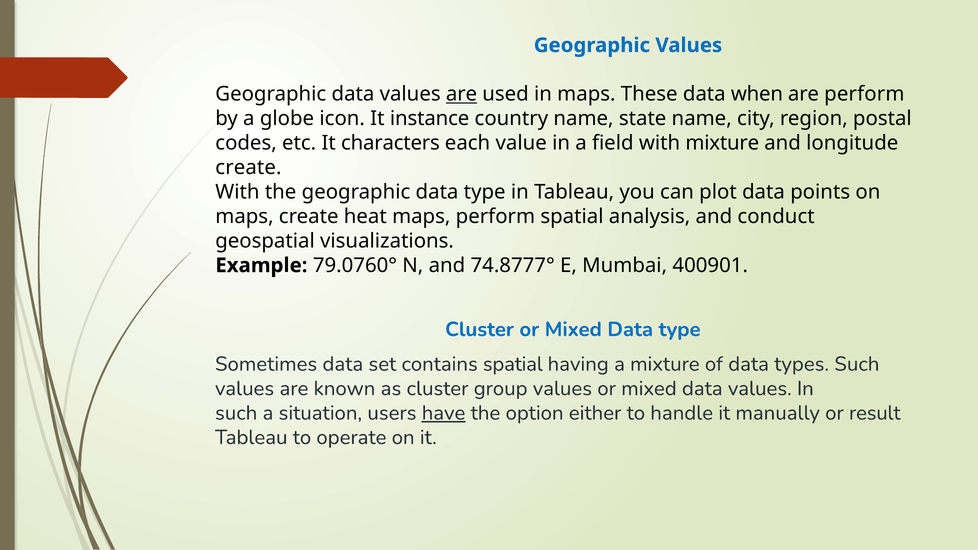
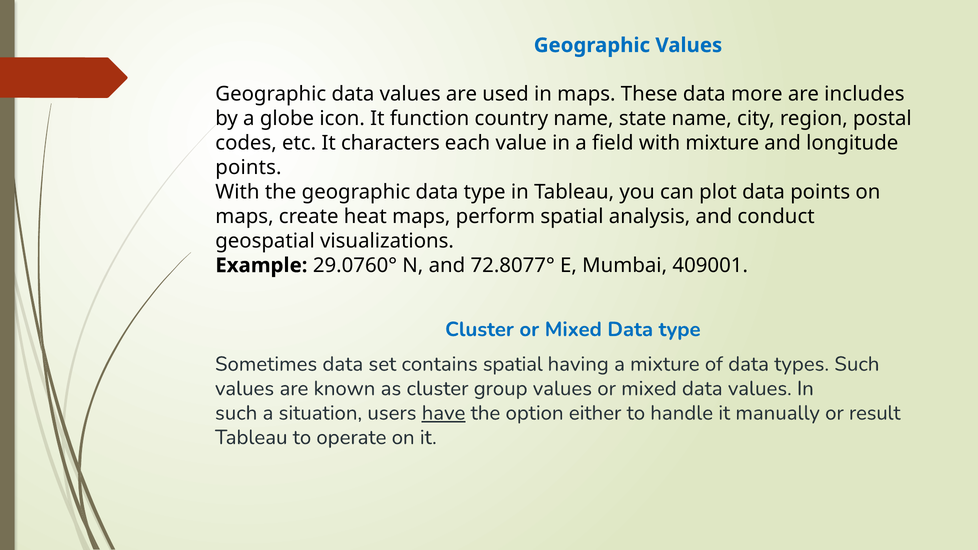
are underline: present -> none (462, 94)
when: when -> more (757, 94)
are perform: perform -> includes (864, 94)
instance: instance -> function (430, 119)
create: create -> points (248, 168)
79.0760°: 79.0760° -> 29.0760° (355, 266)
74.8777°: 74.8777° -> 72.8077° (513, 266)
400901: 400901 -> 409001 (710, 266)
